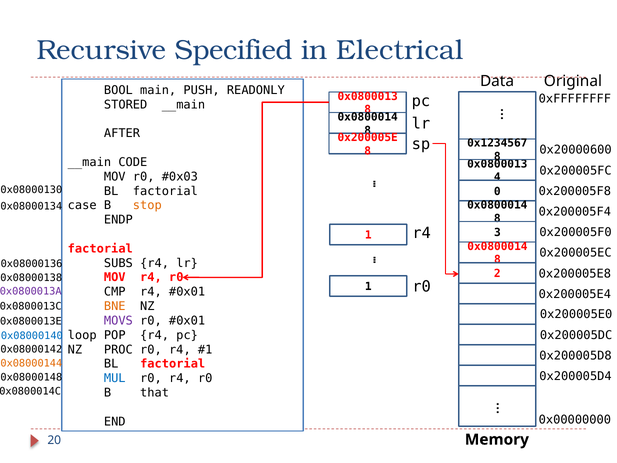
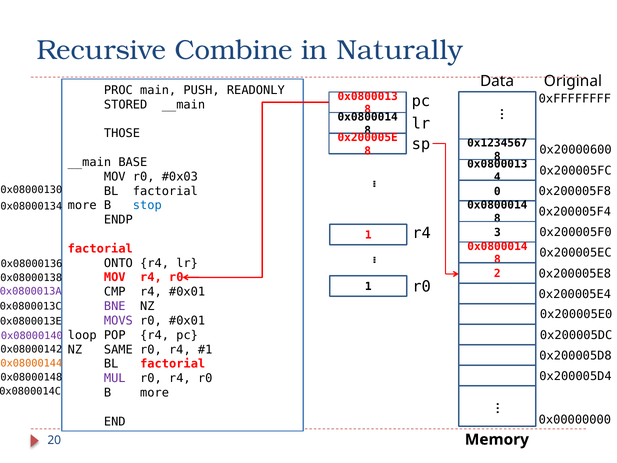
Specified: Specified -> Combine (234, 50)
Electrical: Electrical -> Naturally (400, 50)
BOOL: BOOL -> PROC (118, 90)
AFTER: AFTER -> THOSE (122, 133)
CODE: CODE -> BASE (133, 162)
case: case -> more (82, 205)
stop colour: orange -> blue (147, 205)
SUBS: SUBS -> ONTO (118, 263)
BNE colour: orange -> purple (115, 306)
0x08000140 colour: blue -> purple (32, 335)
PROC: PROC -> SAME (118, 349)
MUL colour: blue -> purple (115, 378)
B that: that -> more (155, 393)
